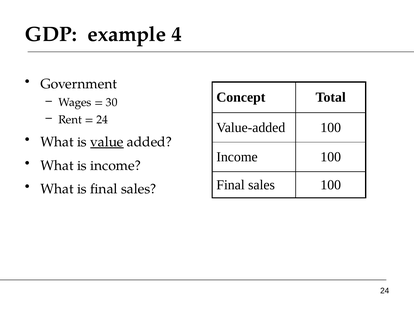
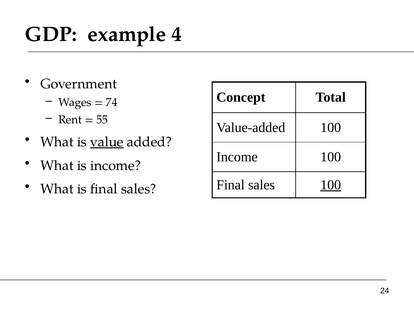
30: 30 -> 74 (112, 102)
24: 24 -> 55 (102, 119)
100 underline: none -> present (331, 185)
